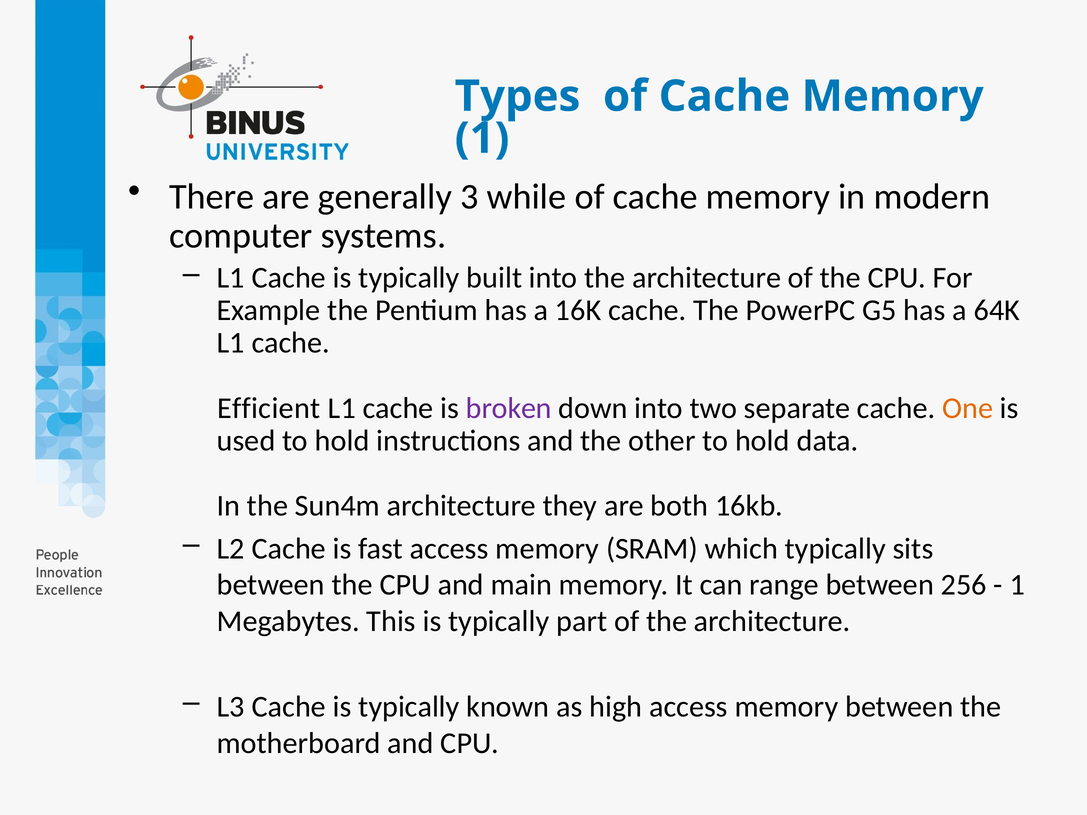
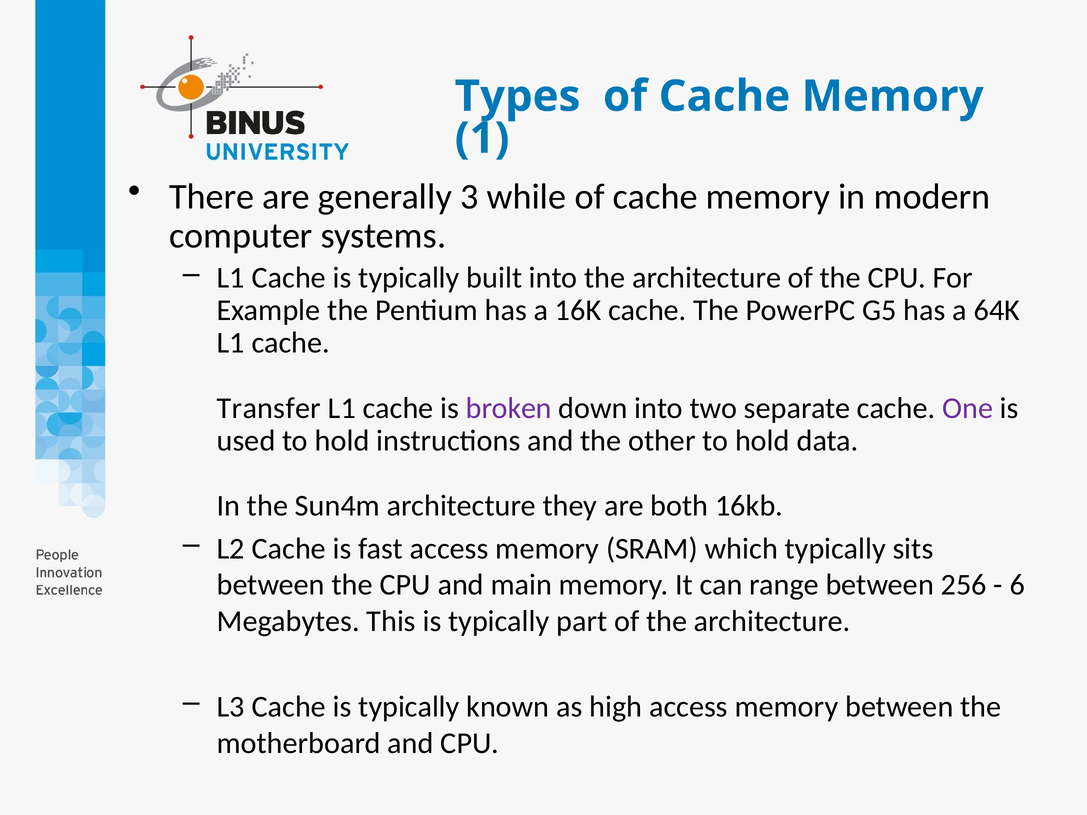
Efficient: Efficient -> Transfer (269, 408)
One colour: orange -> purple (968, 408)
1: 1 -> 6 (1017, 585)
